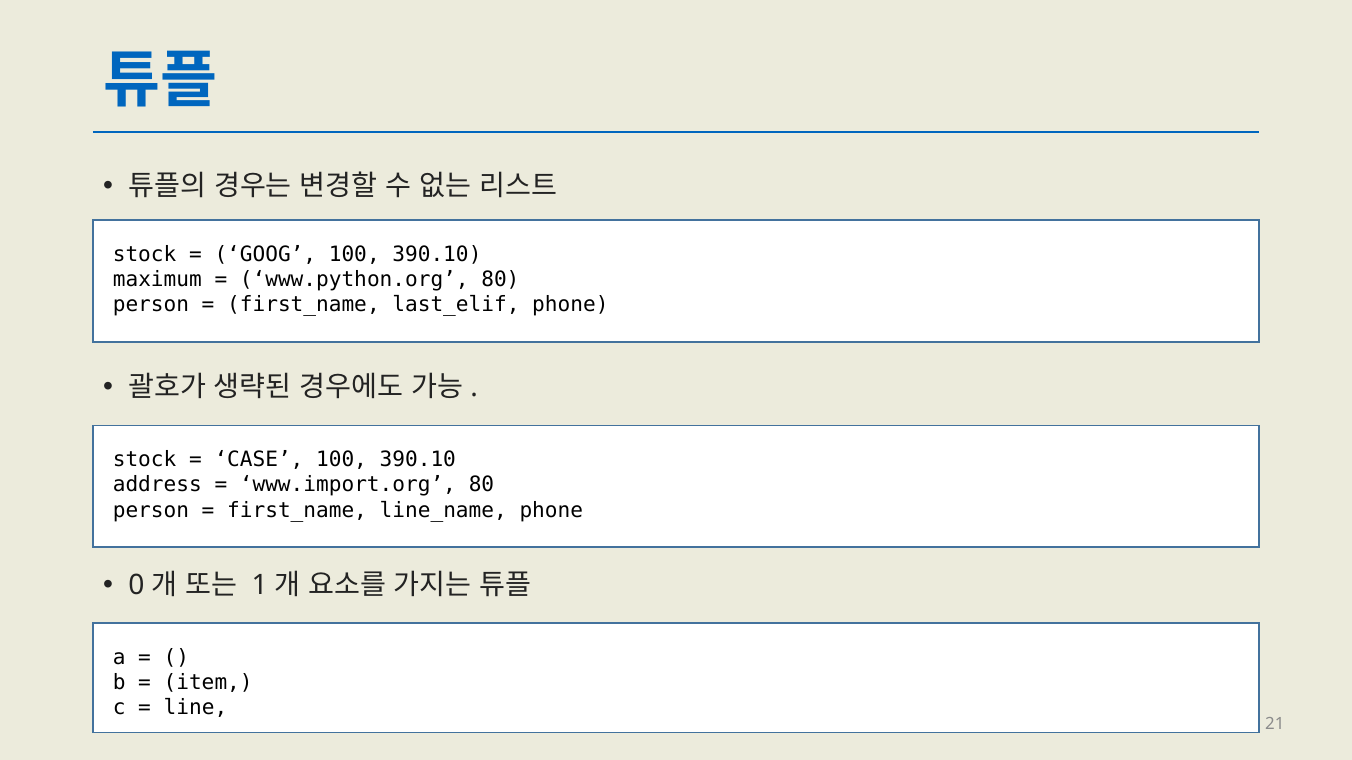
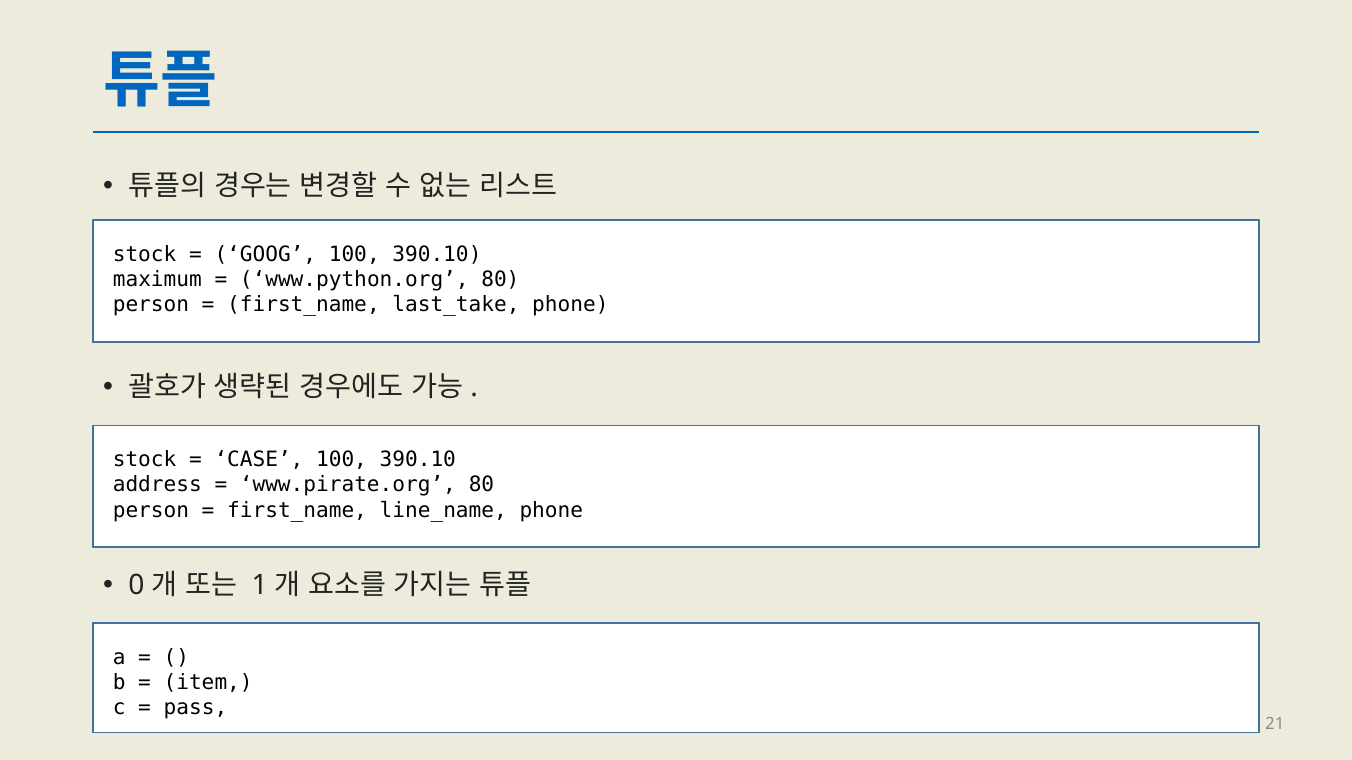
last_elif: last_elif -> last_take (456, 305)
www.import.org: www.import.org -> www.pirate.org (348, 485)
line: line -> pass (195, 708)
